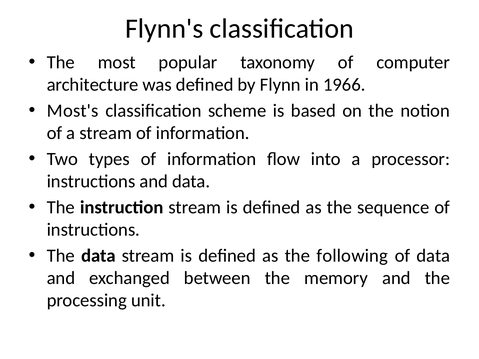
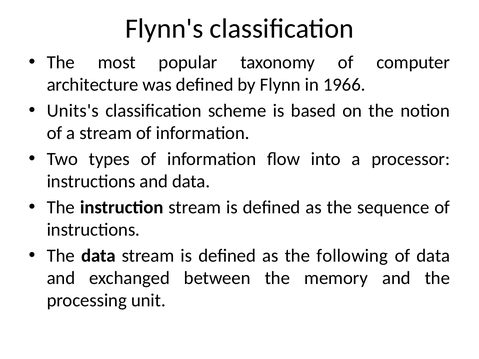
Most's: Most's -> Units's (73, 111)
